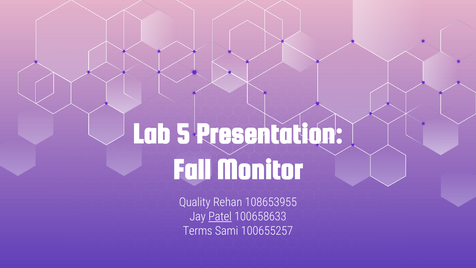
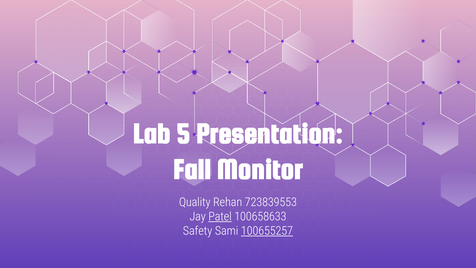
108653955: 108653955 -> 723839553 (271, 202)
Terms: Terms -> Safety (198, 231)
100655257 underline: none -> present (267, 231)
